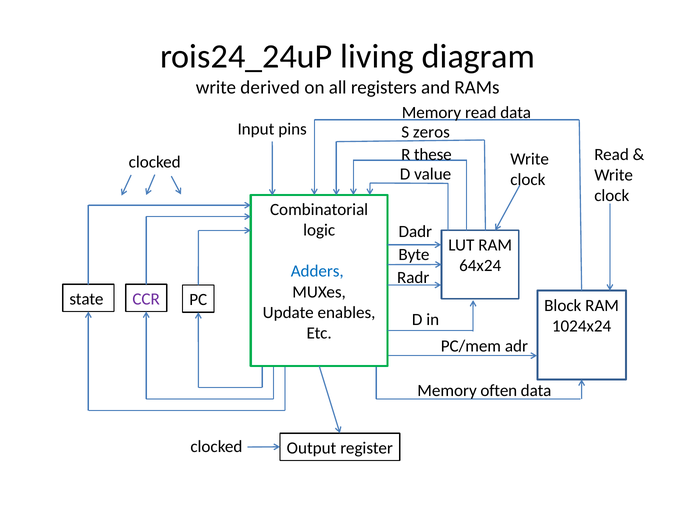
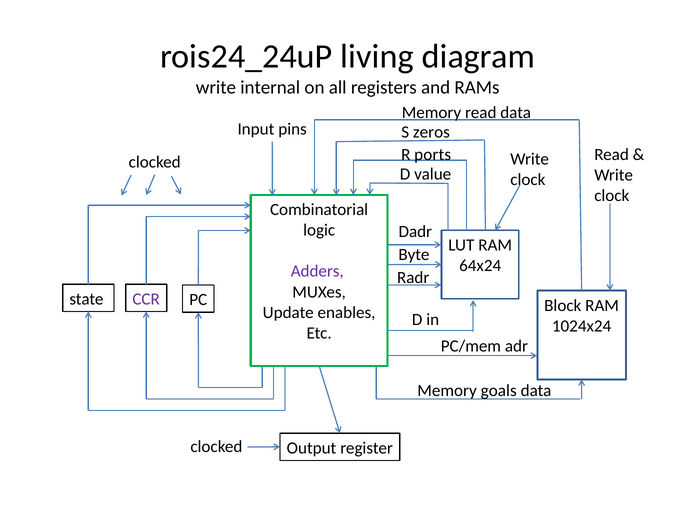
derived: derived -> internal (270, 87)
these: these -> ports (433, 155)
Adders colour: blue -> purple (317, 271)
often: often -> goals (499, 390)
